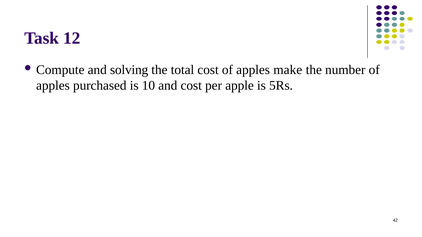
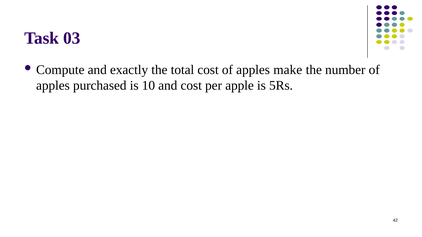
12: 12 -> 03 (72, 38)
solving: solving -> exactly (129, 70)
